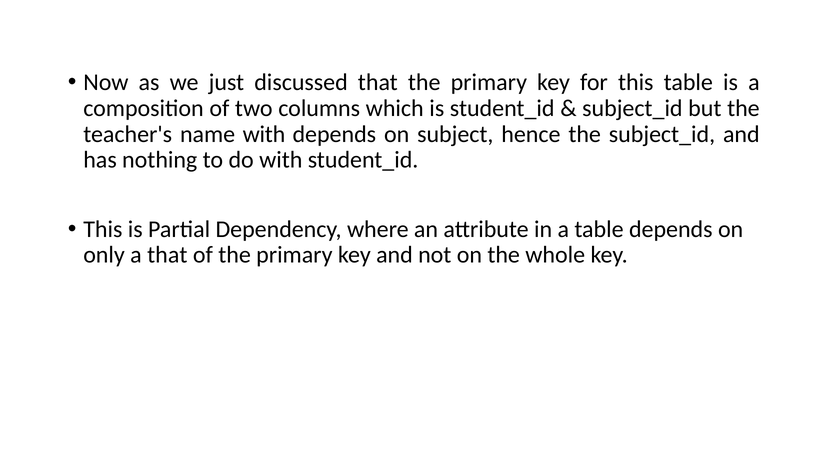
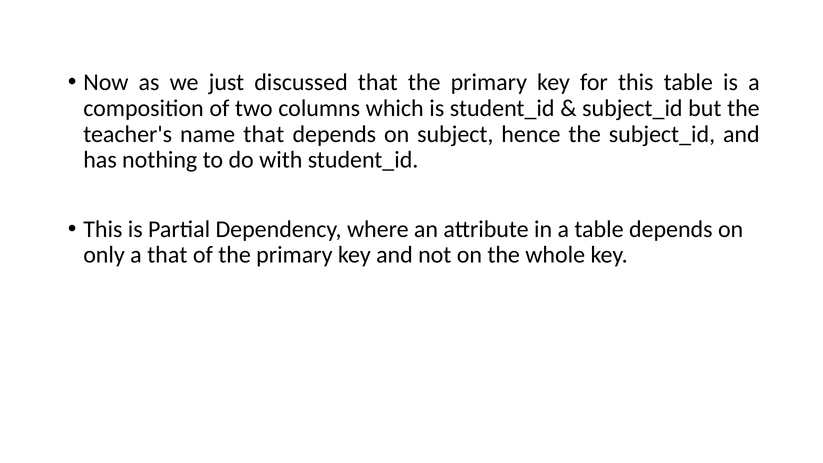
name with: with -> that (264, 134)
